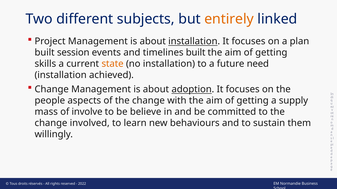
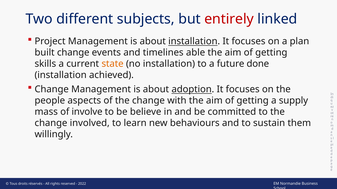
entirely colour: orange -> red (229, 19)
built session: session -> change (73, 53)
timelines built: built -> able (196, 53)
need: need -> done (258, 64)
